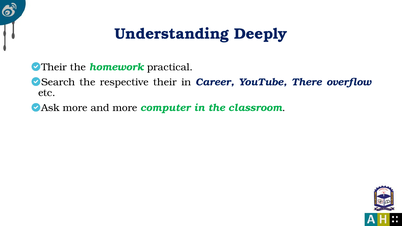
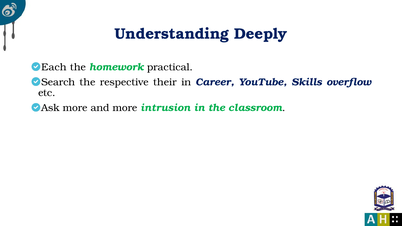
Their: Their -> Each (54, 67)
There: There -> Skills (307, 82)
computer: computer -> intrusion (165, 108)
